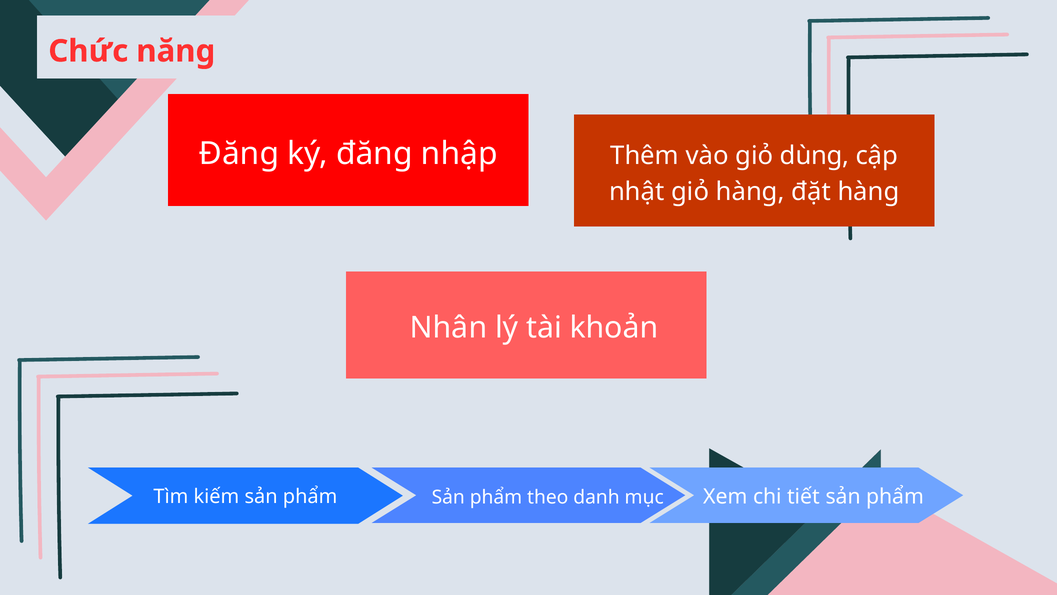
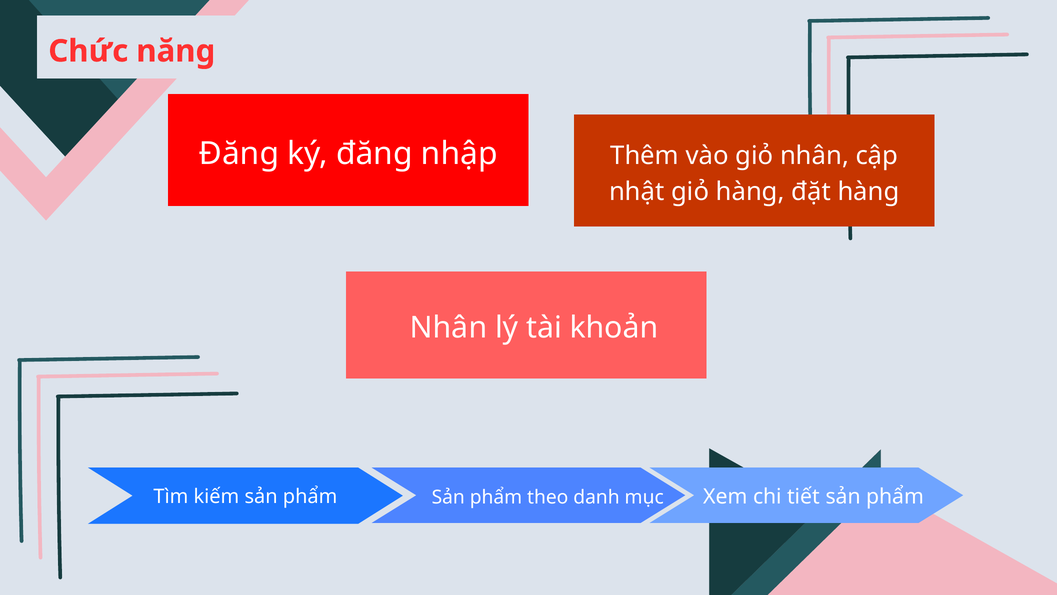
giỏ dùng: dùng -> nhân (814, 156)
